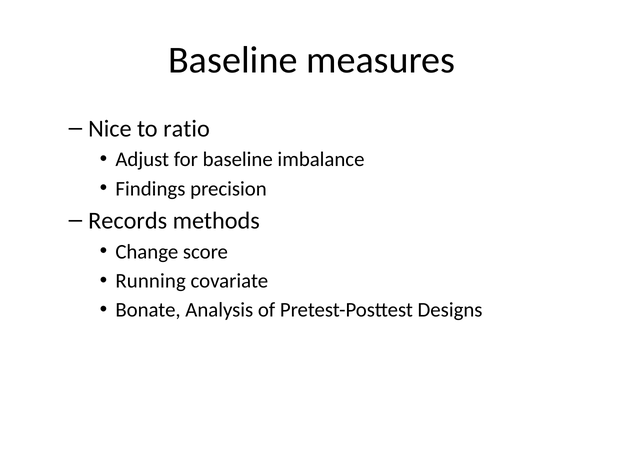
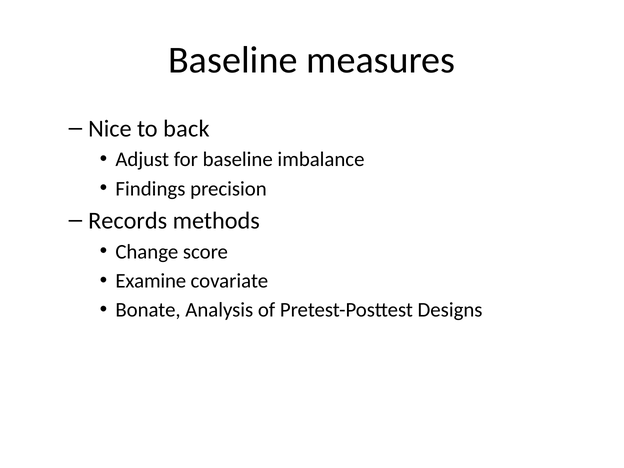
ratio: ratio -> back (186, 129)
Running: Running -> Examine (151, 281)
